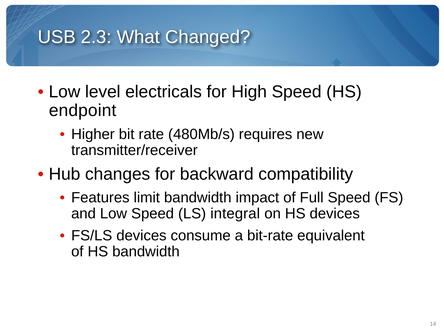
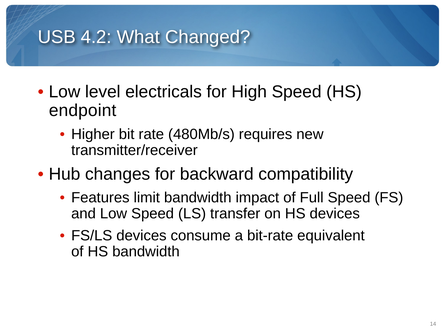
2.3: 2.3 -> 4.2 (96, 37)
integral: integral -> transfer (235, 214)
